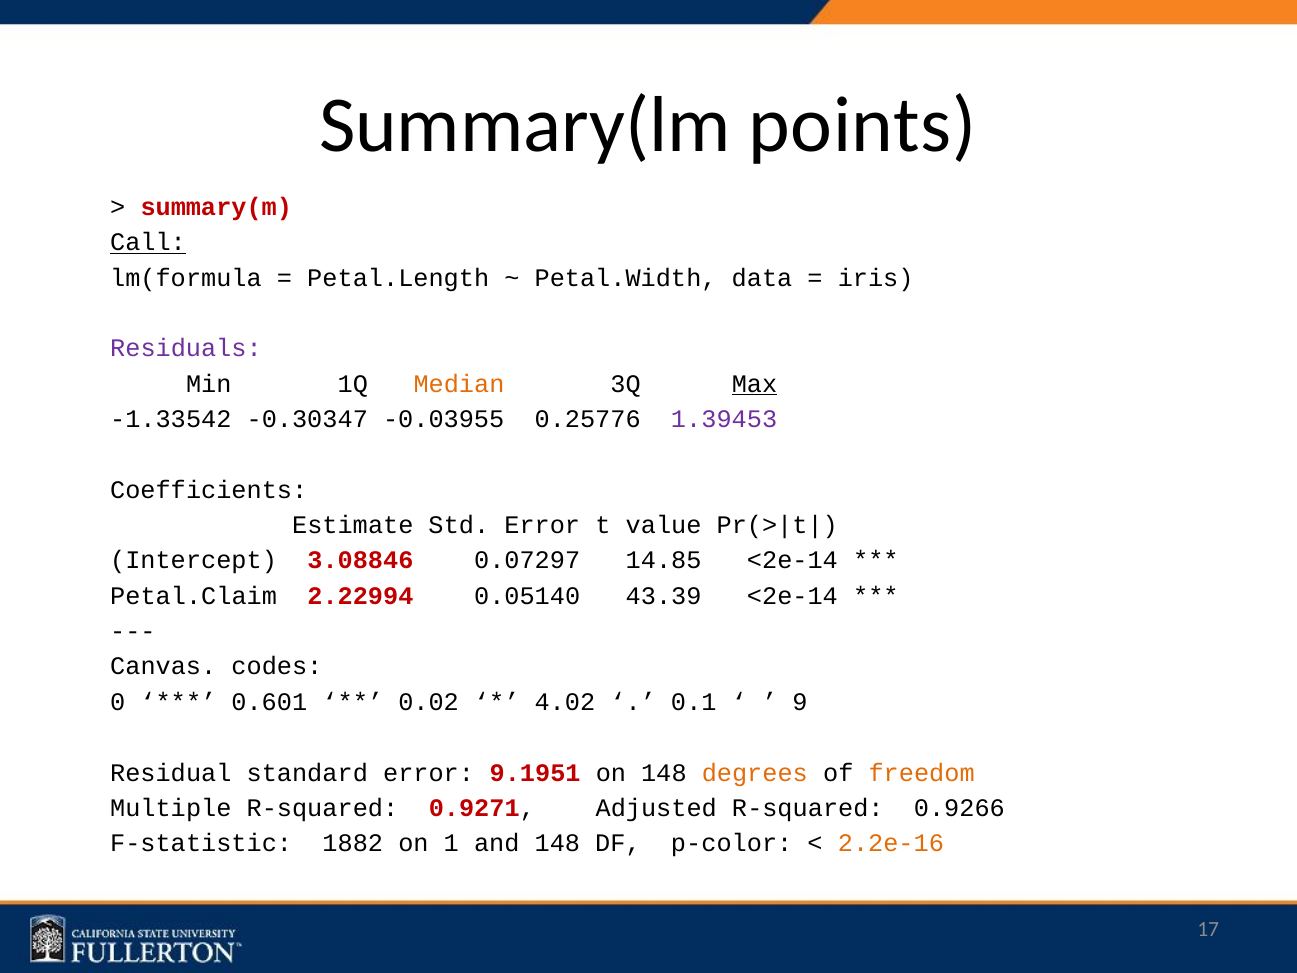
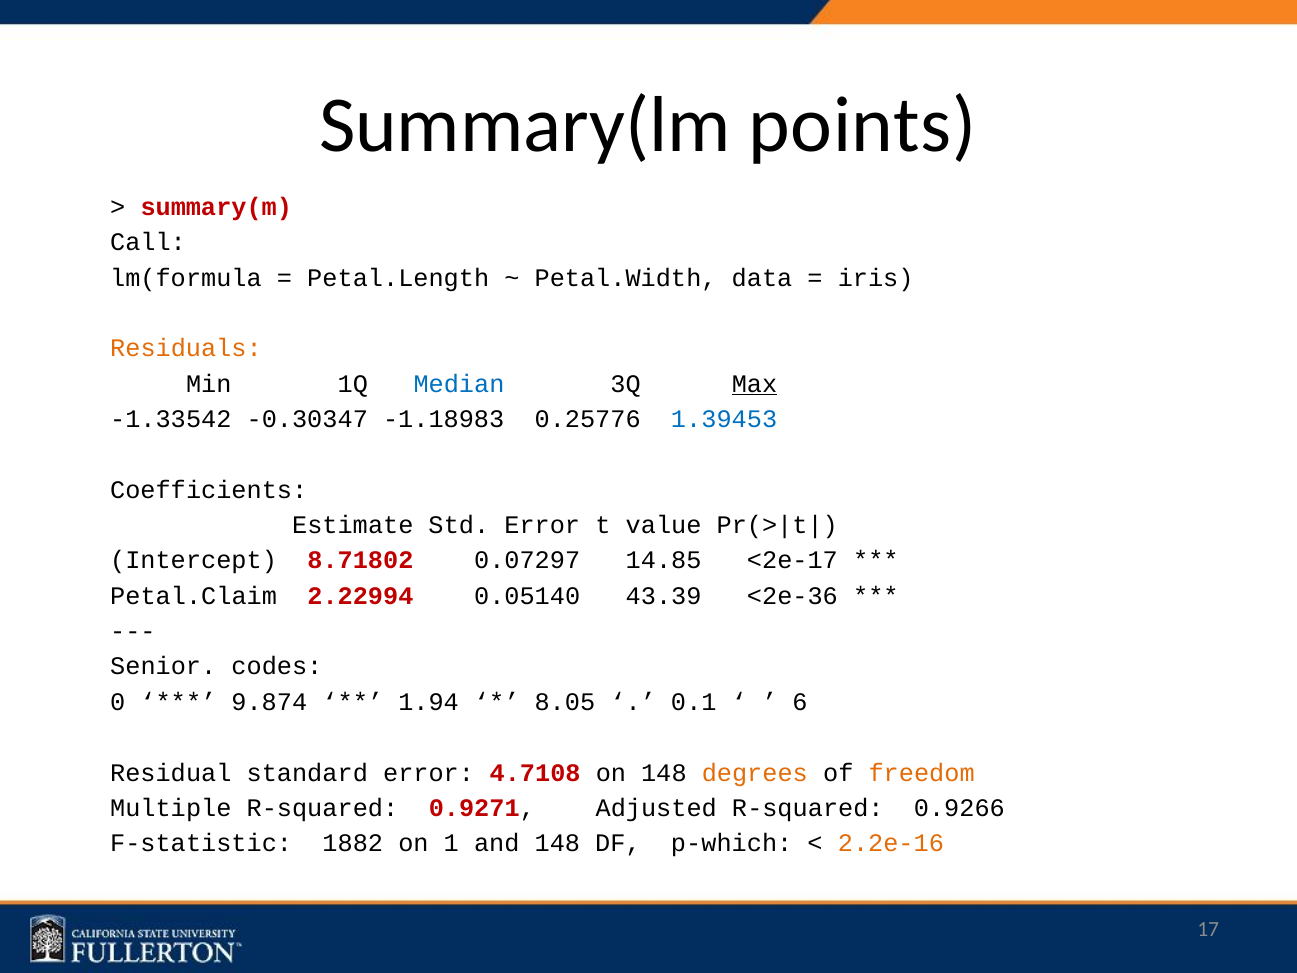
Call underline: present -> none (148, 242)
Residuals colour: purple -> orange (186, 348)
Median colour: orange -> blue (459, 384)
-0.03955: -0.03955 -> -1.18983 (444, 419)
1.39453 colour: purple -> blue (724, 419)
3.08846: 3.08846 -> 8.71802 (360, 560)
14.85 <2e-14: <2e-14 -> <2e-17 (792, 560)
43.39 <2e-14: <2e-14 -> <2e-36 (792, 596)
Canvas: Canvas -> Senior (163, 666)
0.601: 0.601 -> 9.874 (269, 702)
0.02: 0.02 -> 1.94 (429, 702)
4.02: 4.02 -> 8.05 (565, 702)
9: 9 -> 6 (800, 702)
9.1951: 9.1951 -> 4.7108 (535, 772)
p-color: p-color -> p-which (732, 843)
